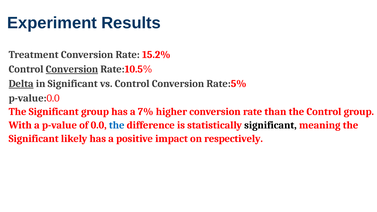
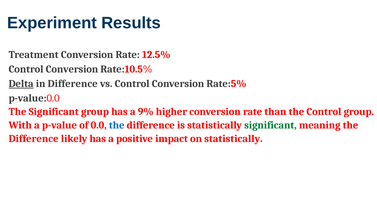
15.2%: 15.2% -> 12.5% (156, 55)
Conversion underline: present -> none (72, 69)
in Significant: Significant -> Difference (73, 84)
7%: 7% -> 9% (146, 112)
significant colour: black -> green (270, 125)
Significant: Significant -> Difference (34, 139)
on respectively: respectively -> statistically (233, 139)
